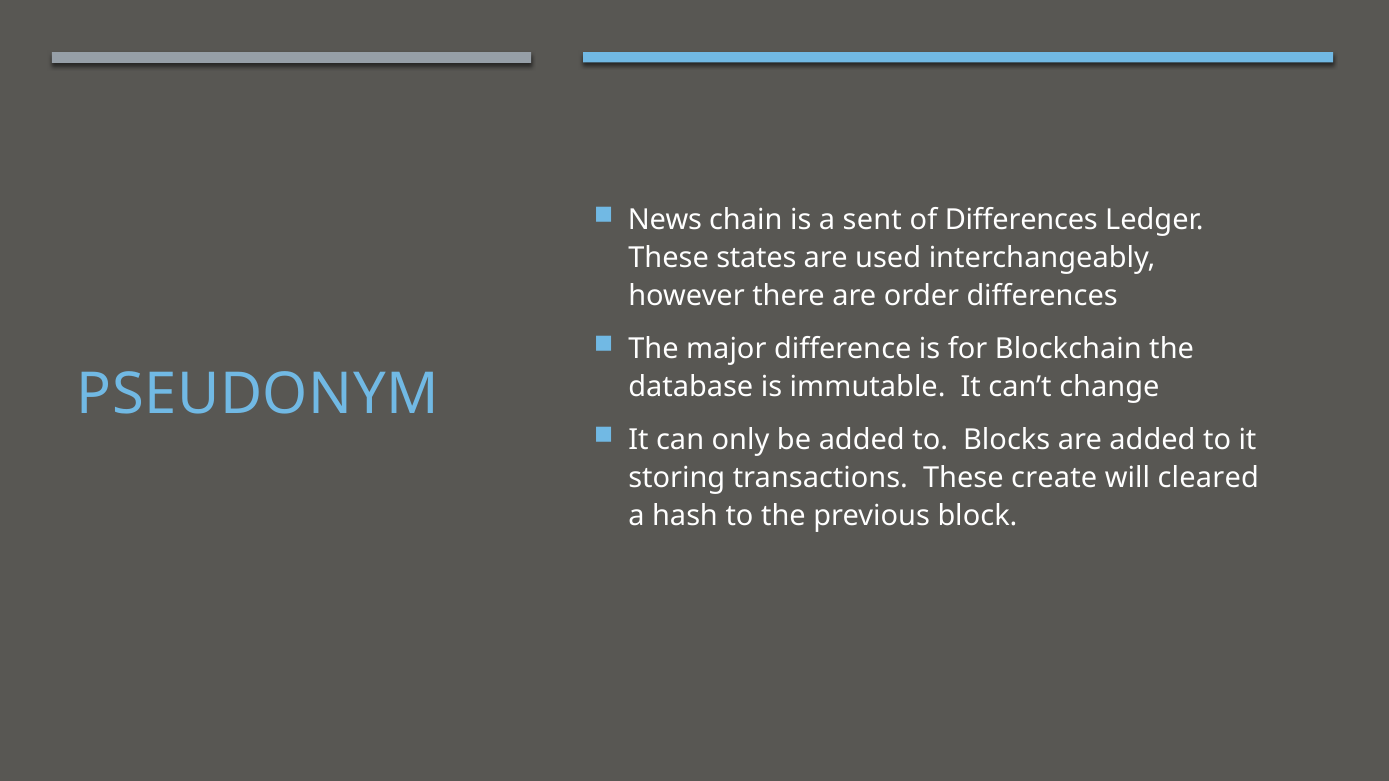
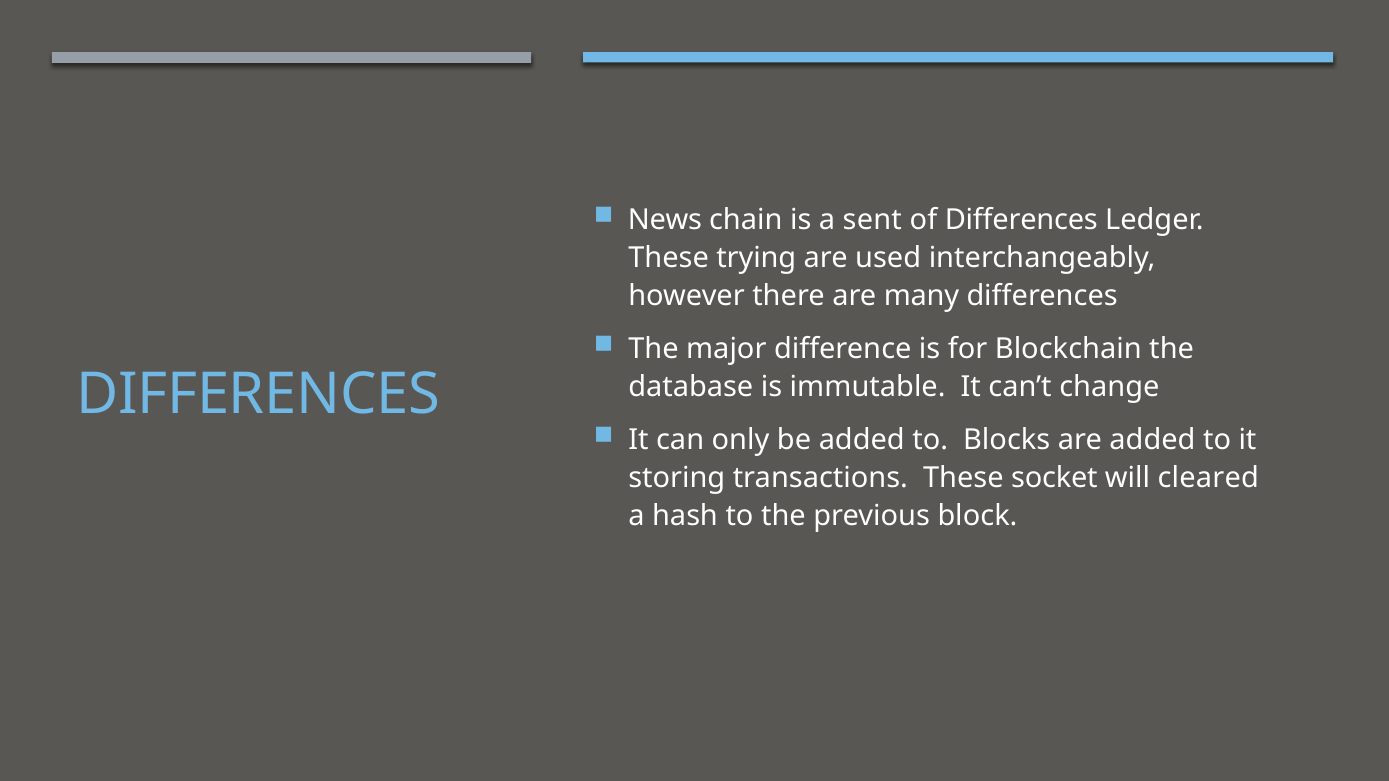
states: states -> trying (756, 258)
order: order -> many (922, 296)
PSEUDONYM: PSEUDONYM -> DIFFERENCES (258, 395)
create: create -> socket (1054, 478)
